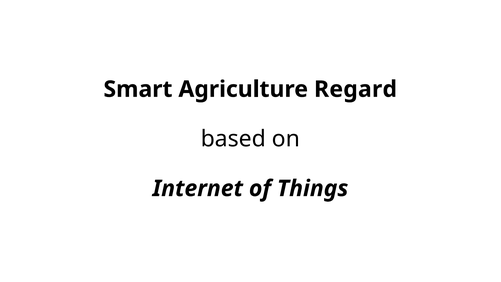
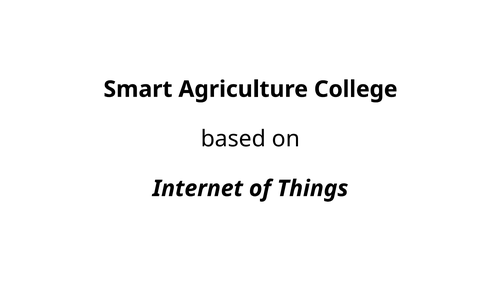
Regard: Regard -> College (356, 89)
